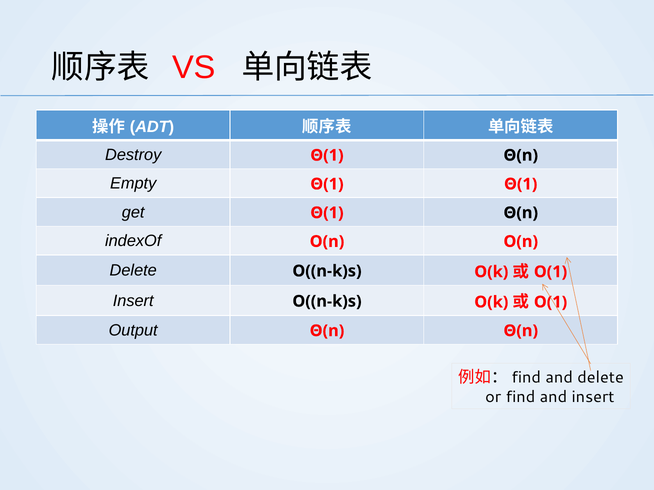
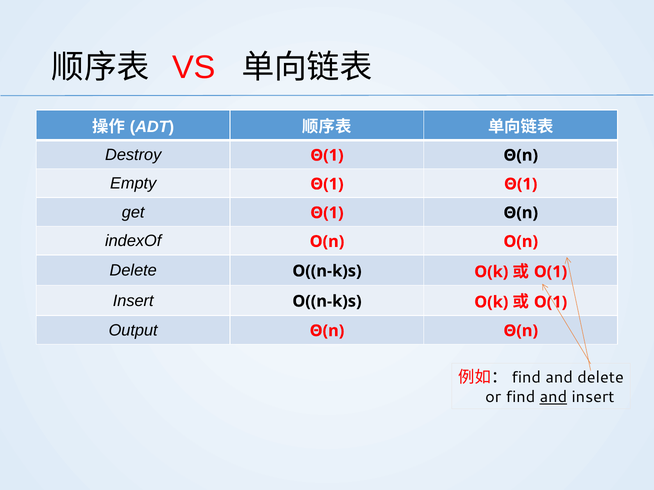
and underline: none -> present (553, 397)
